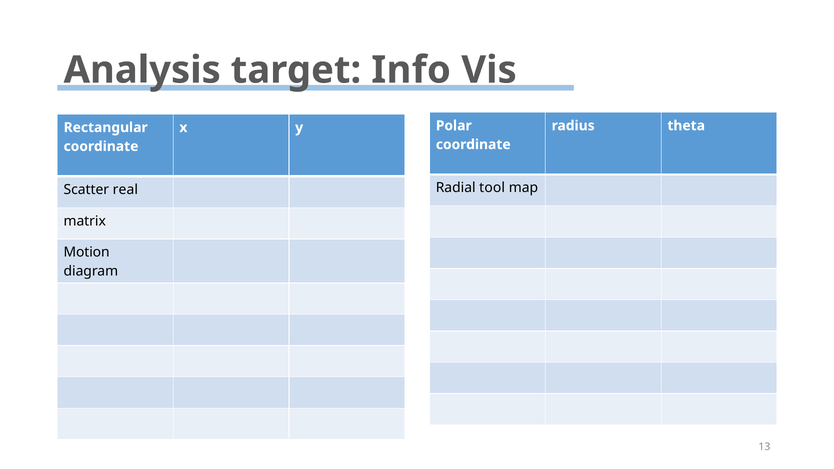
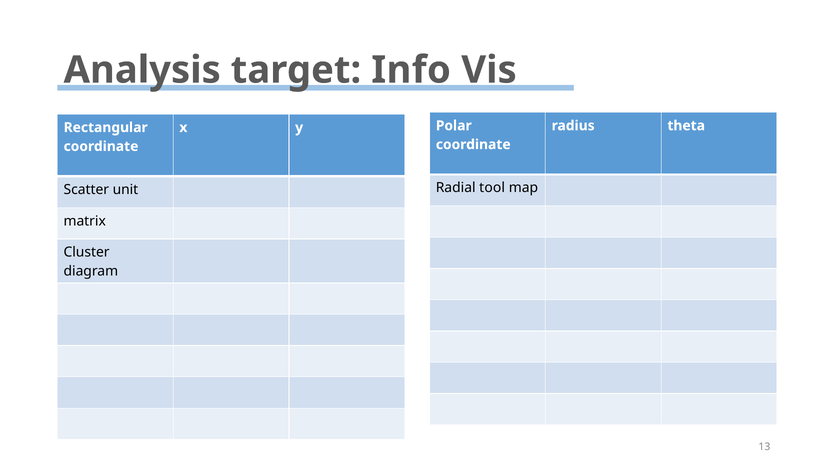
real: real -> unit (125, 190)
Motion: Motion -> Cluster (87, 252)
